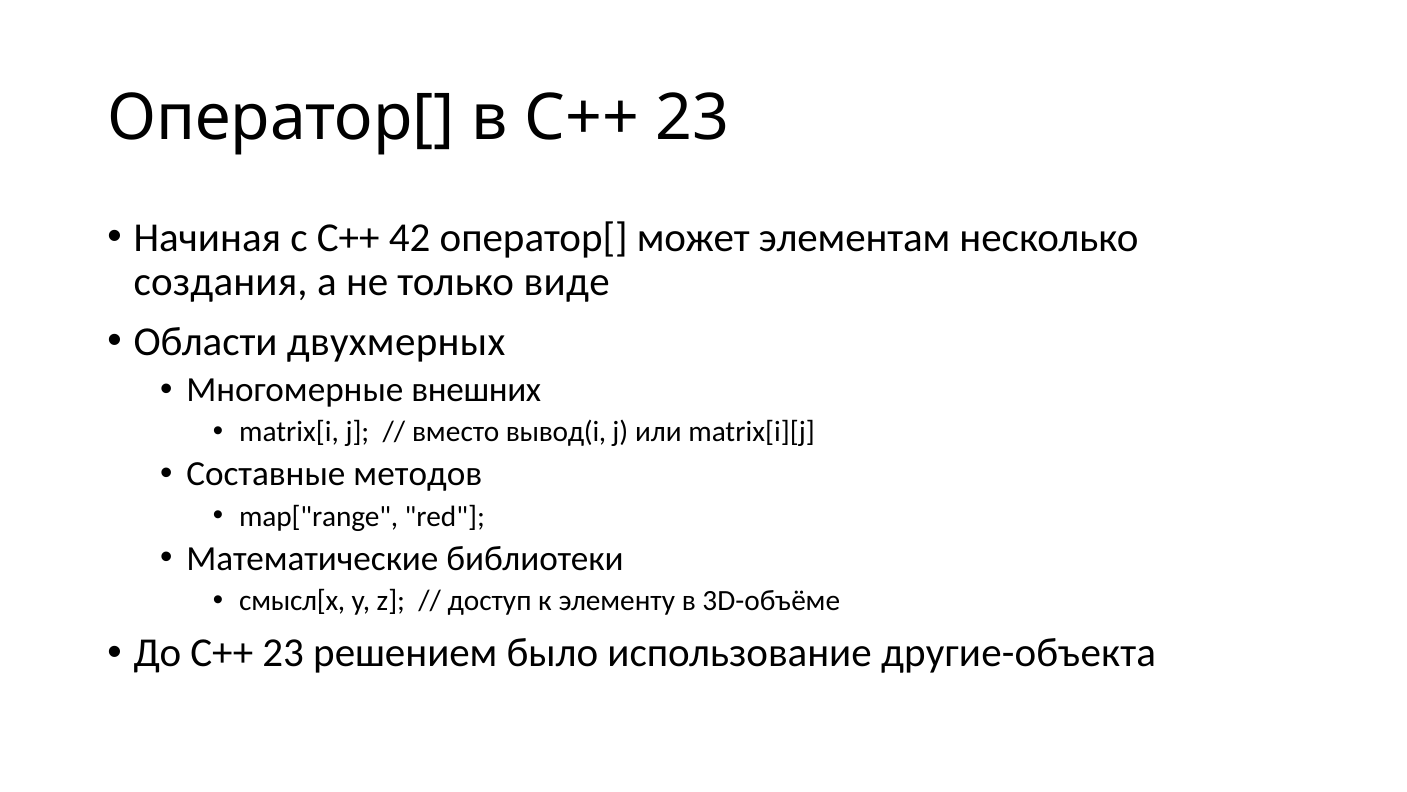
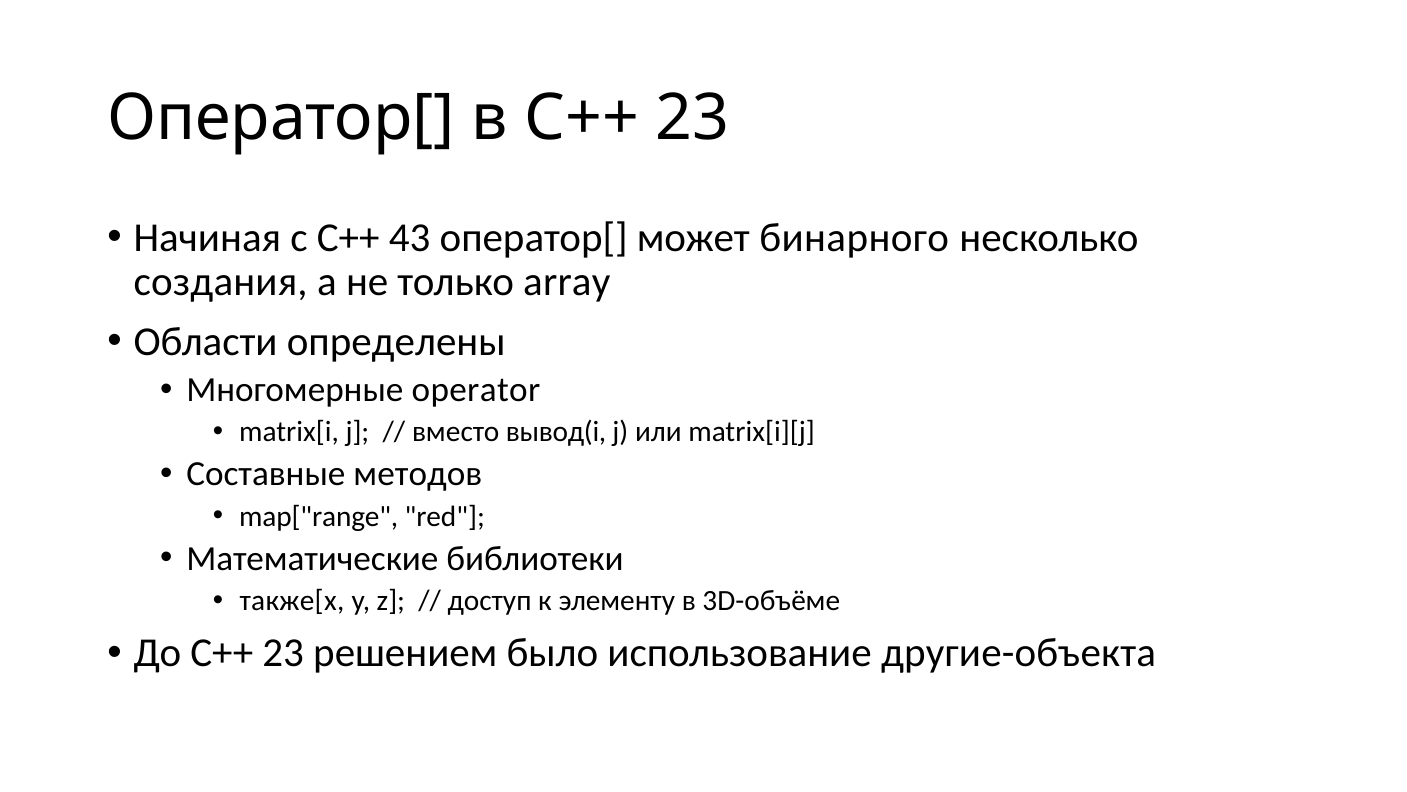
42: 42 -> 43 (410, 238)
элементам: элементам -> бинарного (854, 238)
виде: виде -> array (567, 282)
двухмерных: двухмерных -> определены (396, 341)
внешних: внешних -> operator (476, 390)
смысл[x: смысл[x -> также[x (292, 600)
